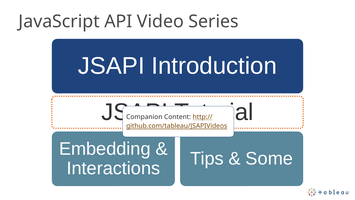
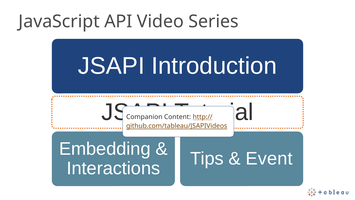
Some: Some -> Event (269, 158)
